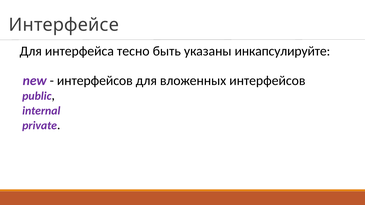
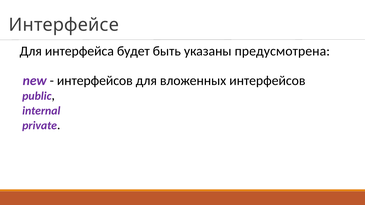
тесно: тесно -> будет (133, 51)
инкапсулируйте: инкапсулируйте -> предусмотрена (282, 51)
